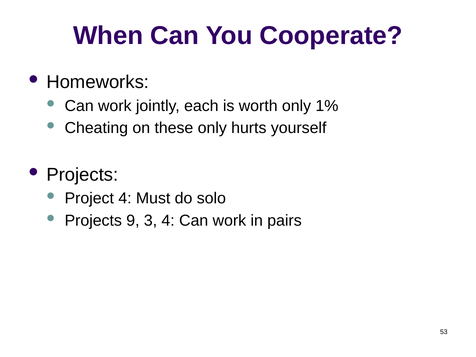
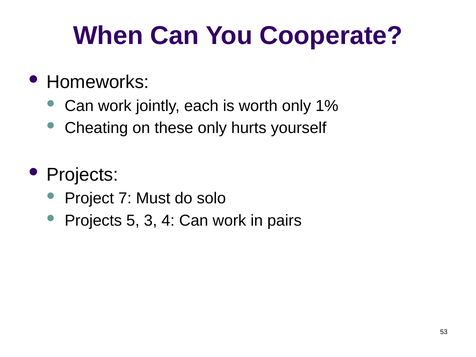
Project 4: 4 -> 7 (125, 198)
9: 9 -> 5 (133, 221)
